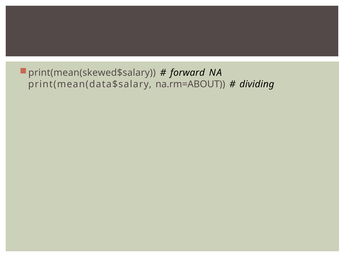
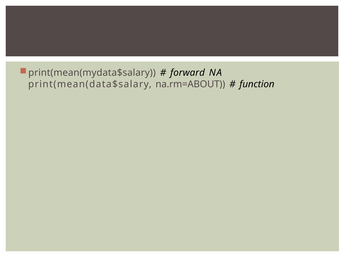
print(mean(skewed$salary: print(mean(skewed$salary -> print(mean(mydata$salary (92, 73)
dividing: dividing -> function (257, 85)
